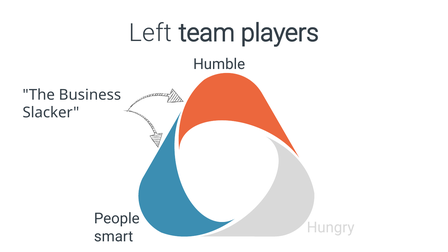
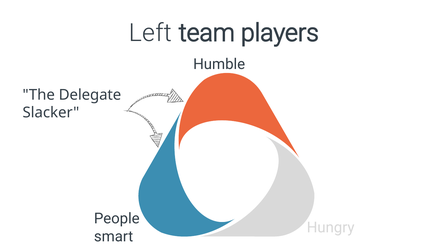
Business: Business -> Delegate (90, 95)
